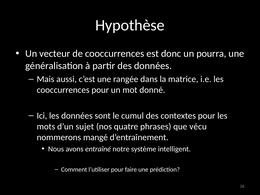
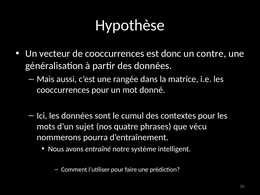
pourra: pourra -> contre (211, 54)
mangé: mangé -> pourra (95, 137)
